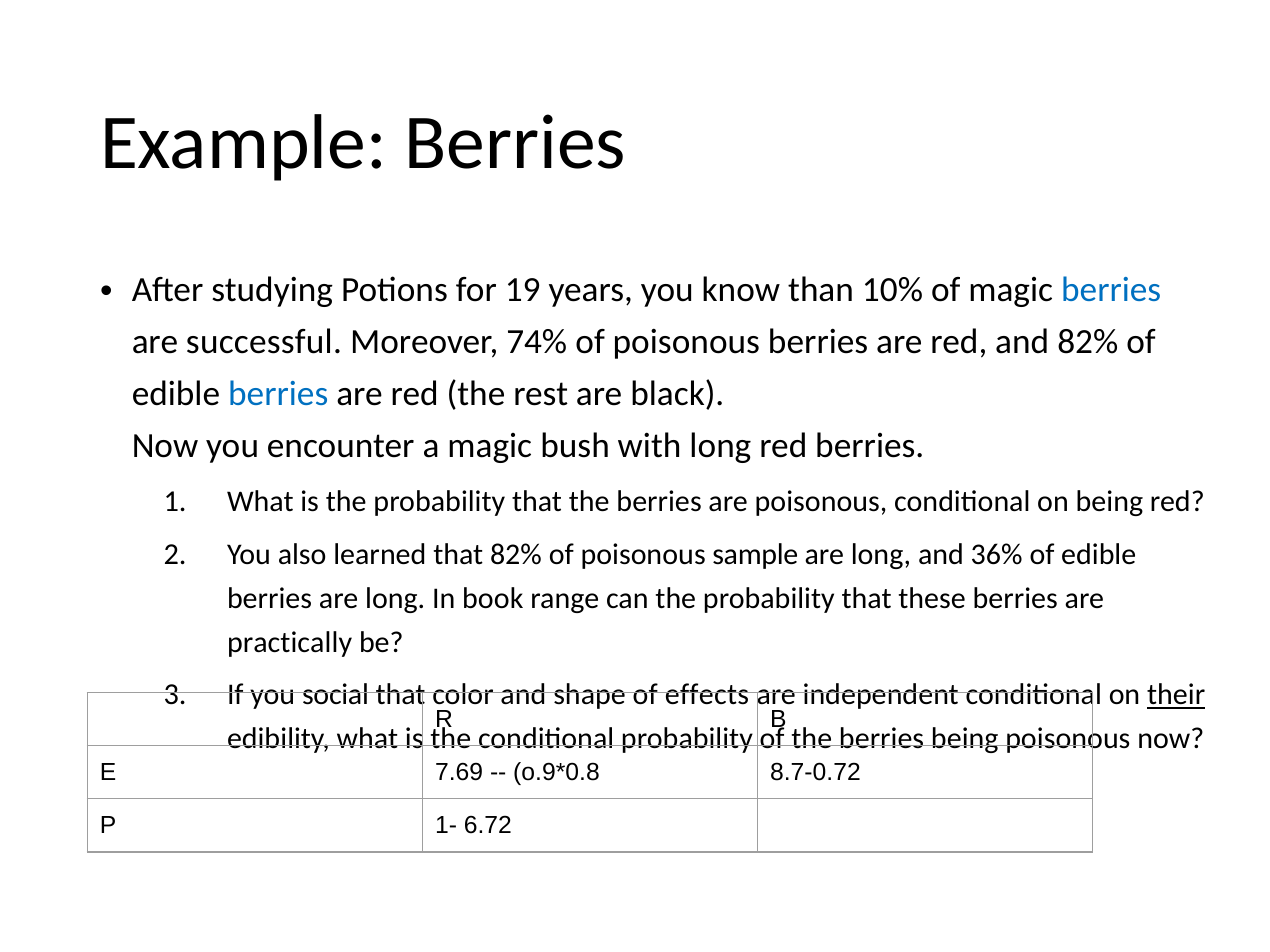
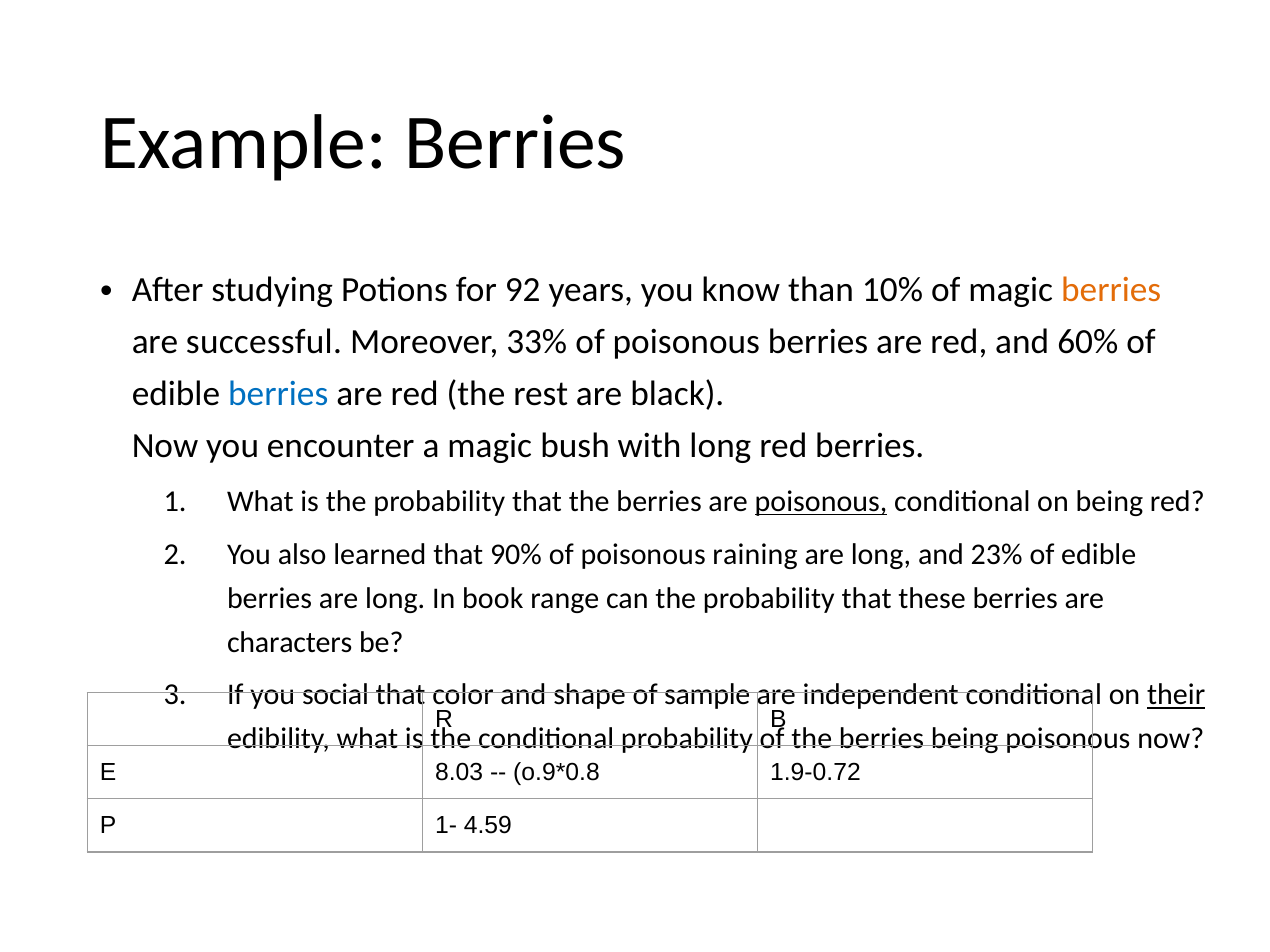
19: 19 -> 92 (523, 291)
berries colour: blue -> orange (1111, 291)
74%: 74% -> 33% (537, 342)
and 82%: 82% -> 60% (1088, 342)
poisonous underline: none -> present (821, 502)
that 82%: 82% -> 90% (516, 555)
sample: sample -> raining (755, 555)
36%: 36% -> 23% (997, 555)
practically: practically -> characters (290, 643)
effects: effects -> sample (707, 695)
7.69: 7.69 -> 8.03 (459, 773)
8.7-0.72: 8.7-0.72 -> 1.9-0.72 (815, 773)
6.72: 6.72 -> 4.59 (488, 826)
